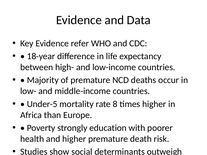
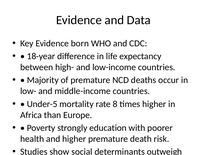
refer: refer -> born (80, 43)
